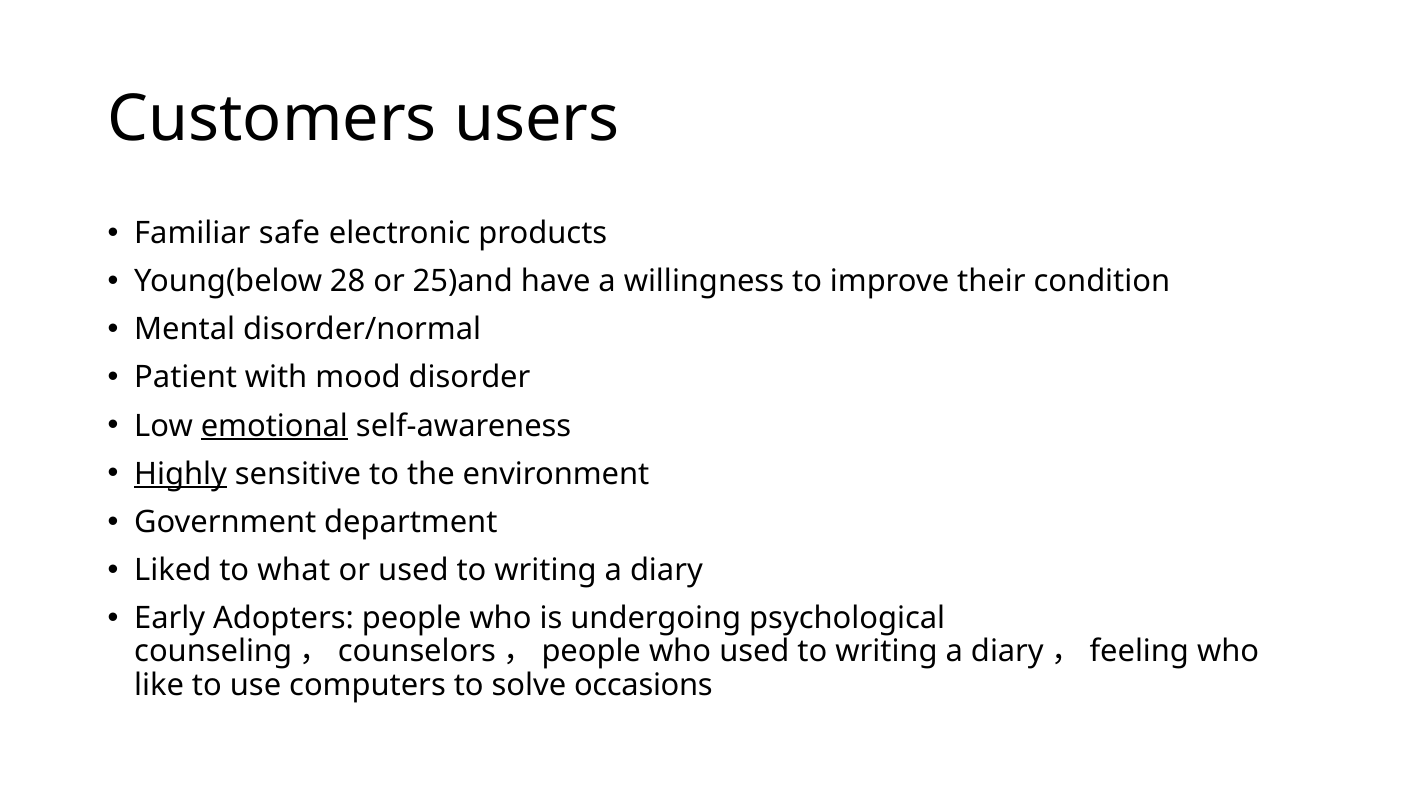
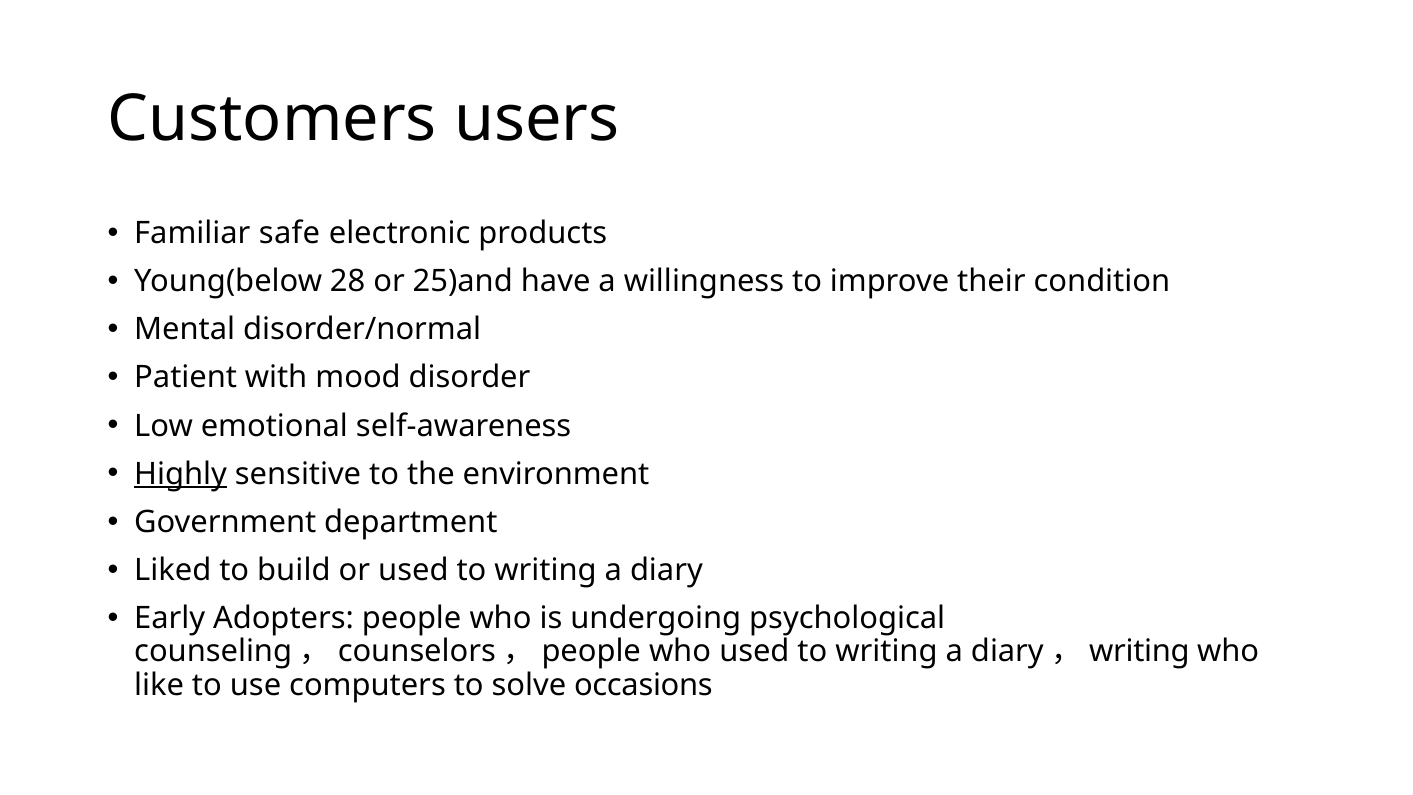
emotional underline: present -> none (274, 426)
what: what -> build (294, 570)
feeling: feeling -> writing (1139, 652)
